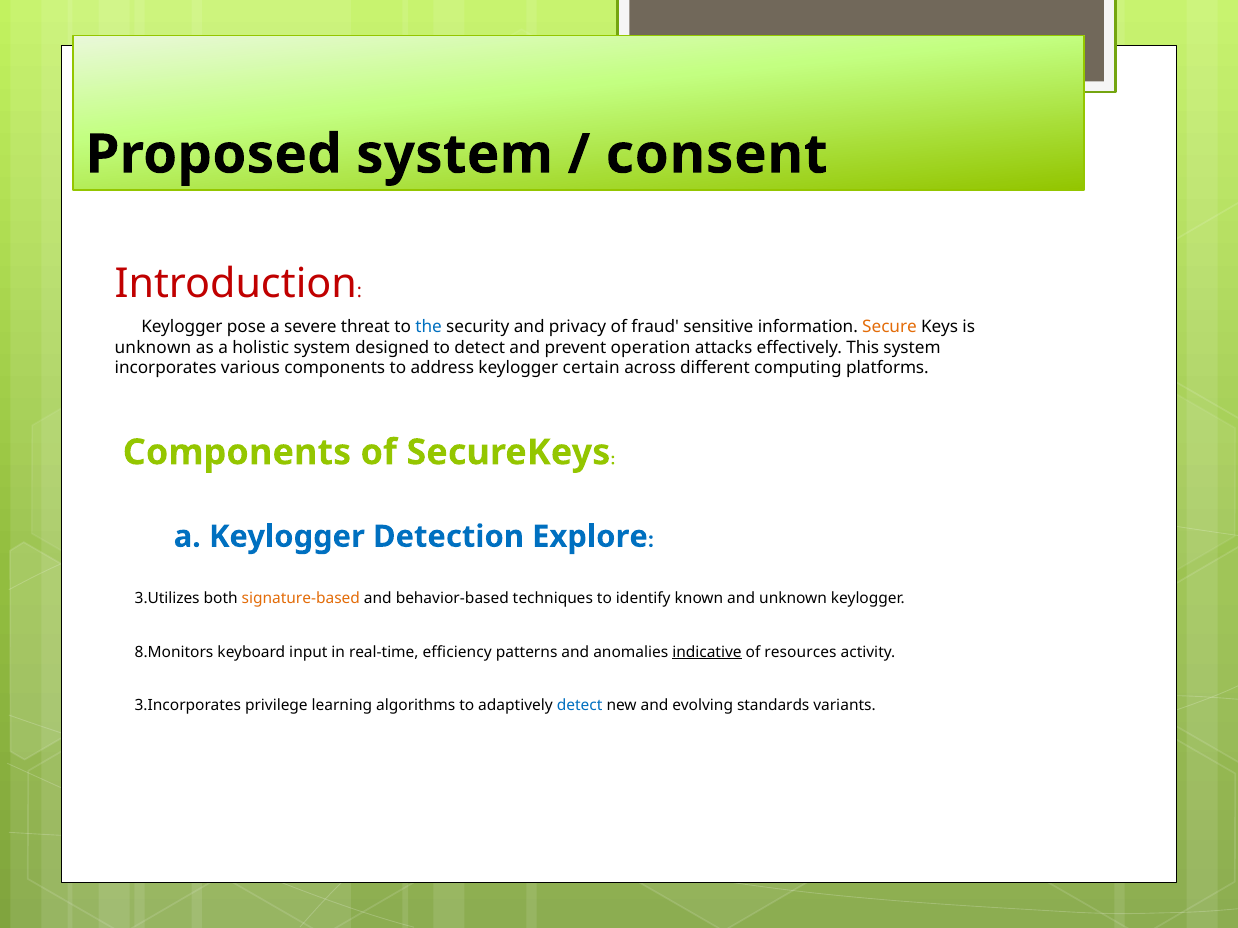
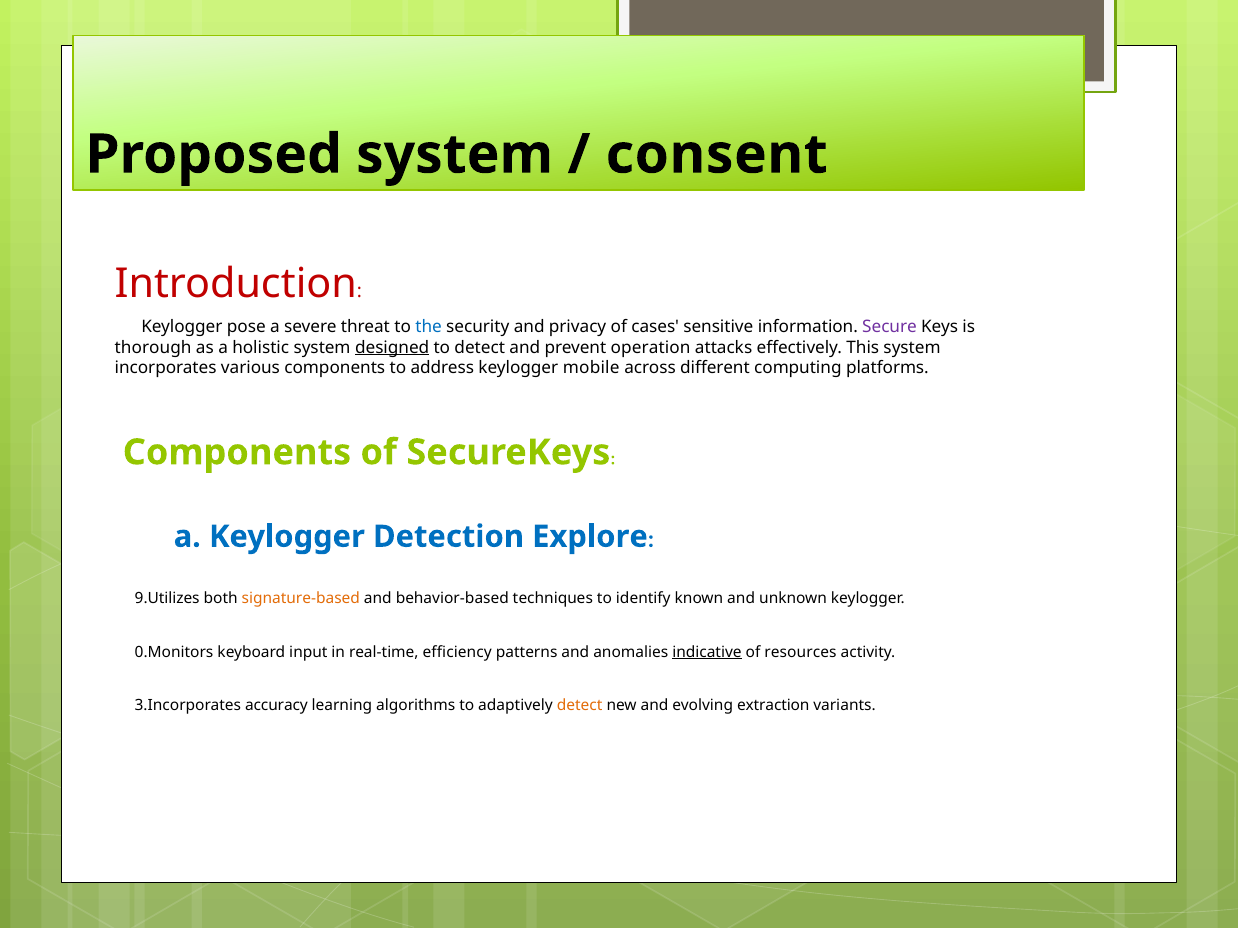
fraud: fraud -> cases (655, 327)
Secure colour: orange -> purple (890, 327)
unknown: unknown -> thorough (153, 348)
designed underline: none -> present (392, 348)
certain: certain -> mobile (591, 368)
3.Utilizes: 3.Utilizes -> 9.Utilizes (167, 599)
8.Monitors: 8.Monitors -> 0.Monitors (174, 652)
privilege: privilege -> accuracy (276, 706)
detect colour: blue -> orange (580, 706)
standards: standards -> extraction (773, 706)
